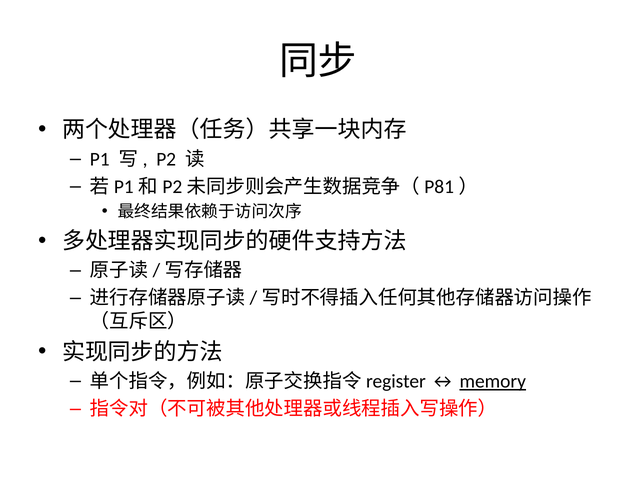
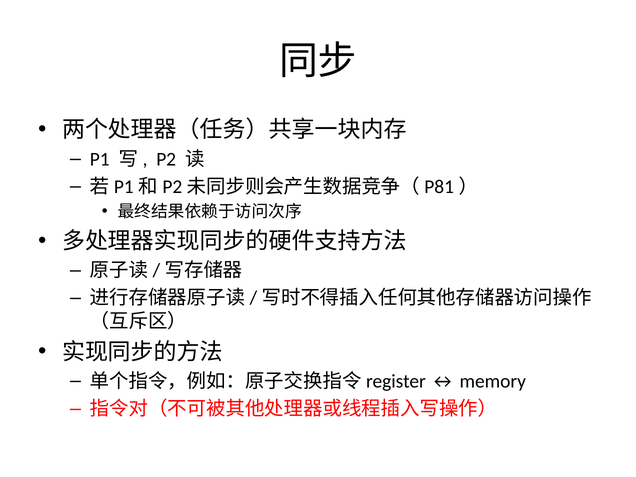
memory underline: present -> none (493, 381)
